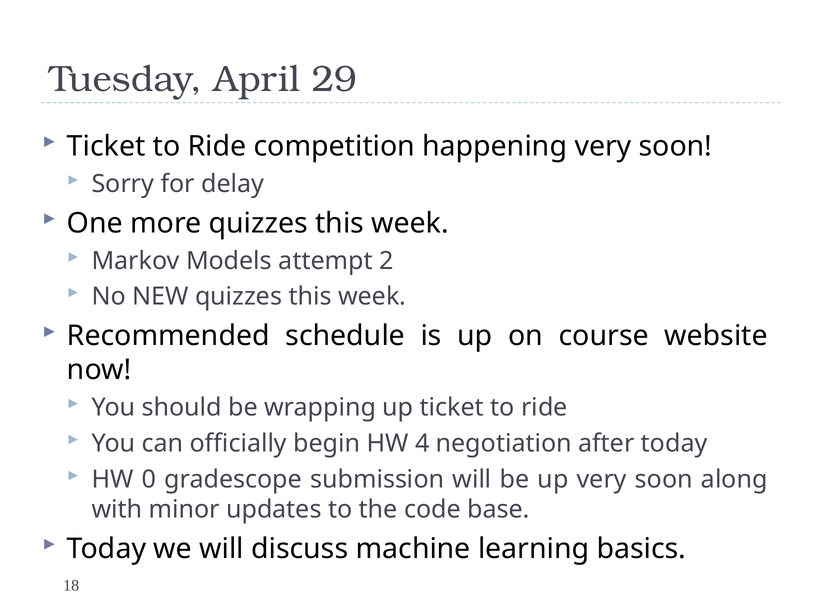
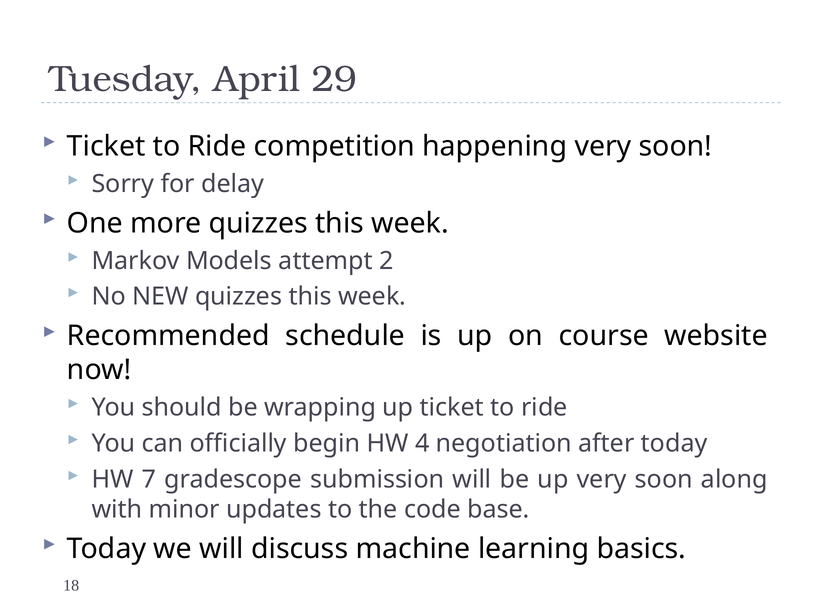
0: 0 -> 7 (149, 480)
